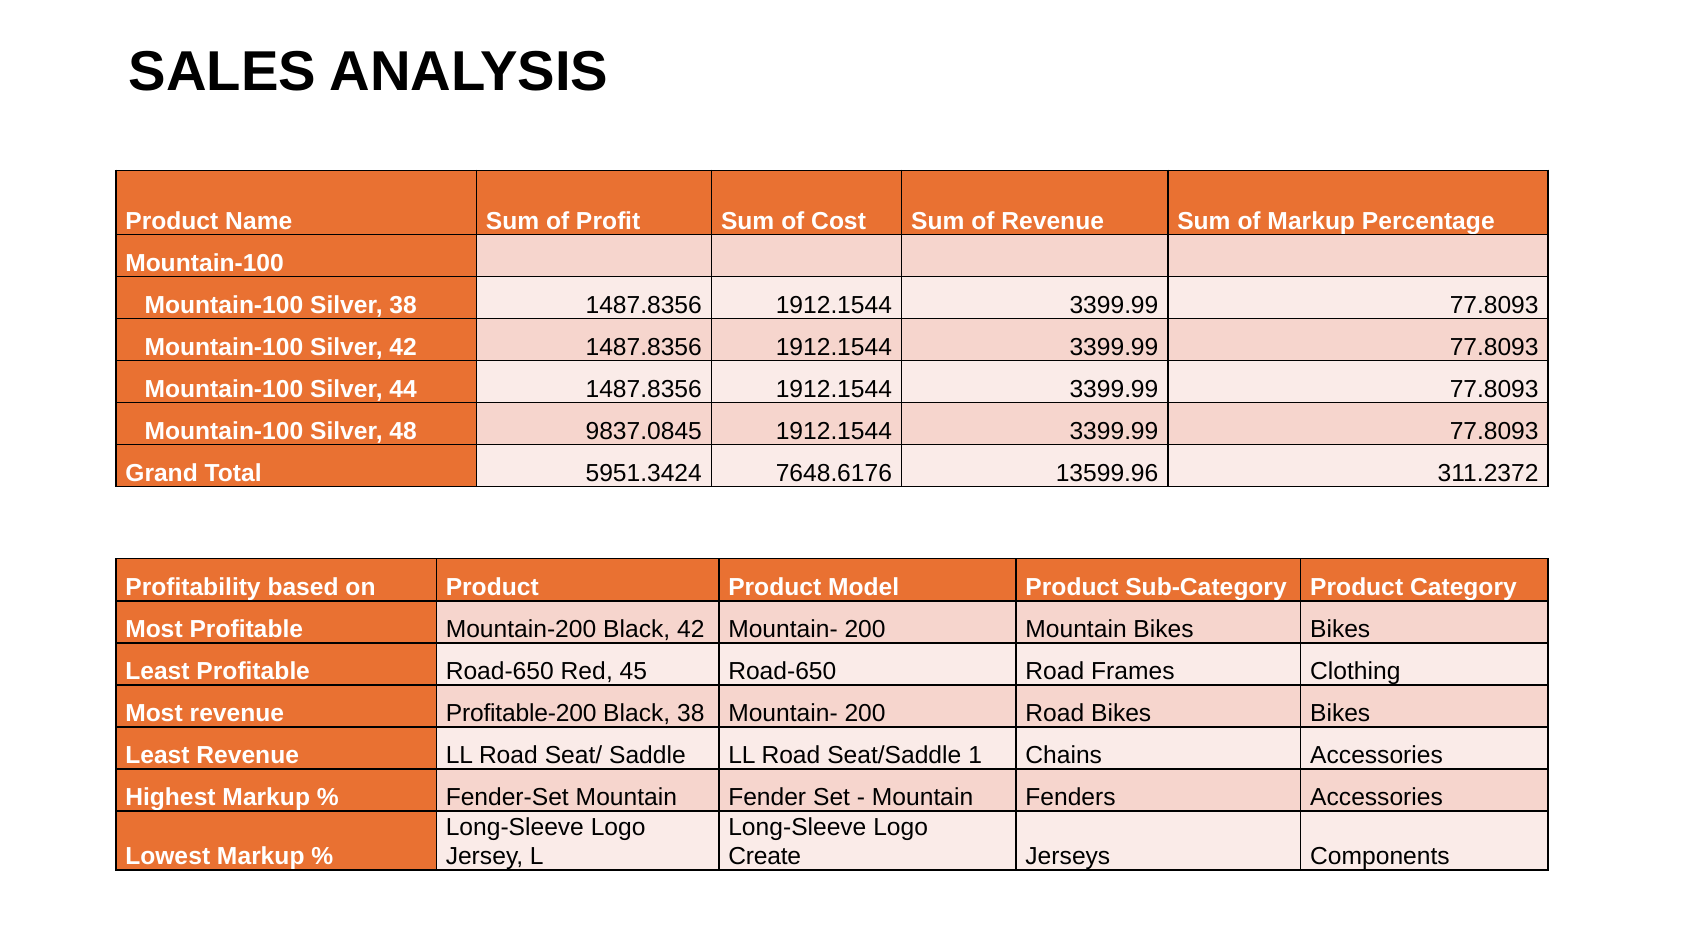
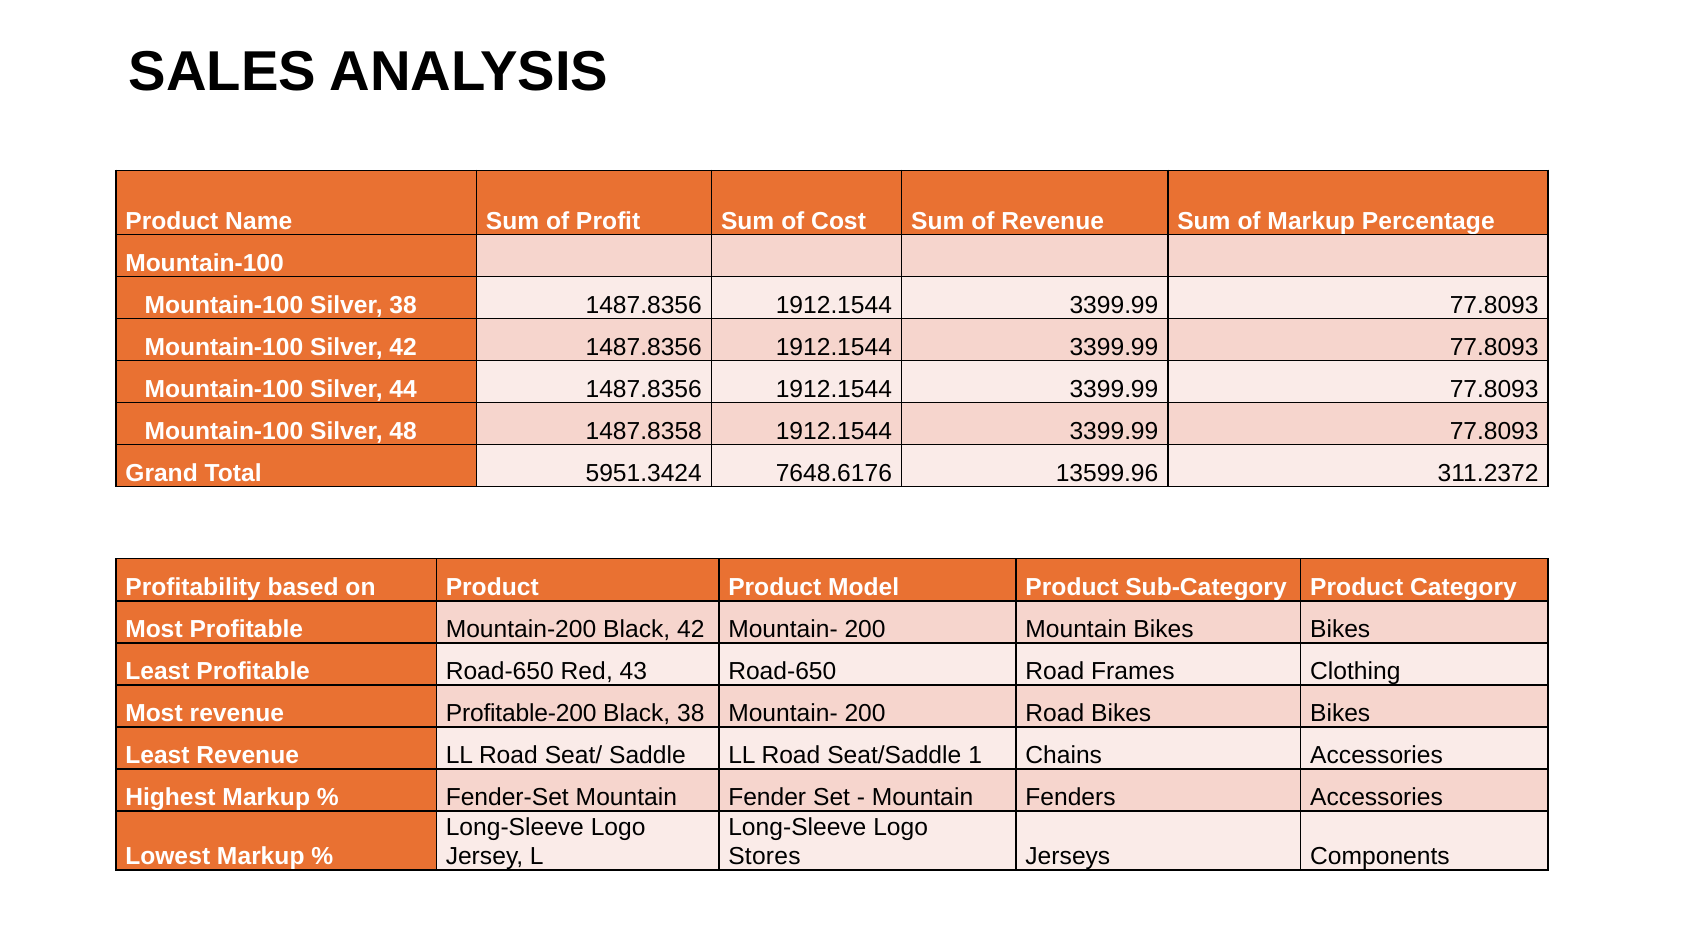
9837.0845: 9837.0845 -> 1487.8358 (644, 431)
45: 45 -> 43 (633, 672)
Create: Create -> Stores (764, 857)
